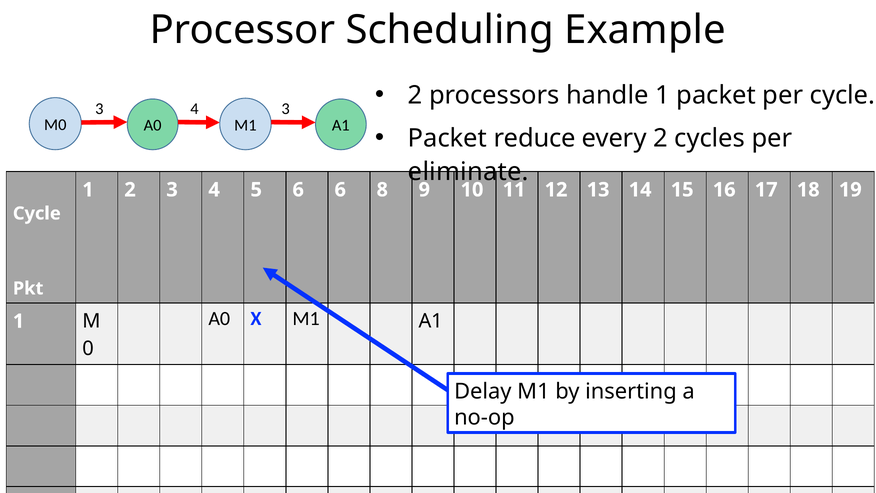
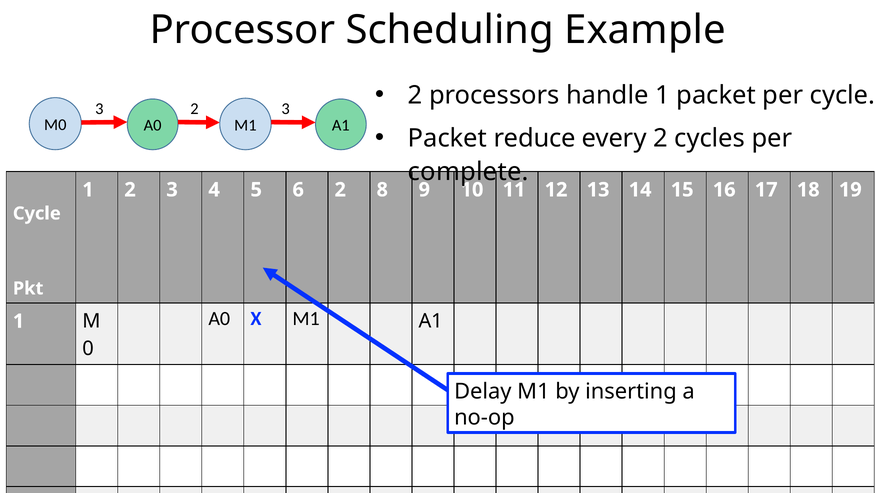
4: 4 -> 2 (195, 109)
eliminate: eliminate -> complete (468, 172)
6 6: 6 -> 2 (340, 190)
